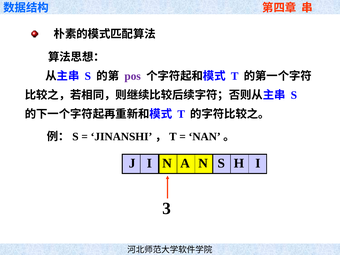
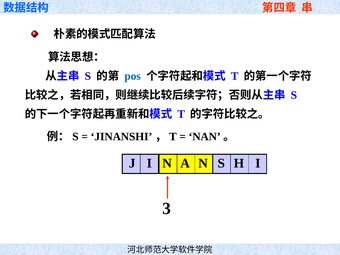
pos colour: purple -> blue (133, 76)
